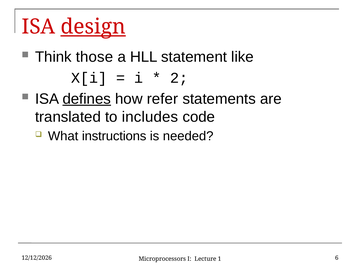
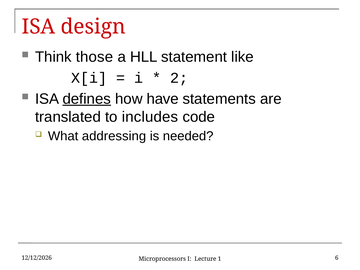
design underline: present -> none (93, 27)
refer: refer -> have (163, 99)
instructions: instructions -> addressing (114, 136)
